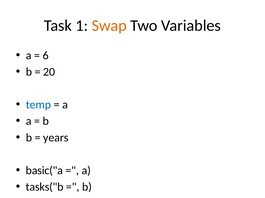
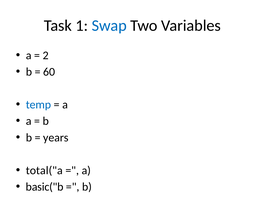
Swap colour: orange -> blue (109, 26)
6: 6 -> 2 (46, 56)
20: 20 -> 60 (49, 72)
basic("a: basic("a -> total("a (44, 171)
tasks("b: tasks("b -> basic("b (45, 188)
